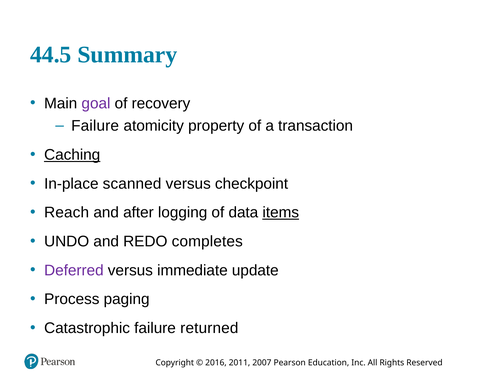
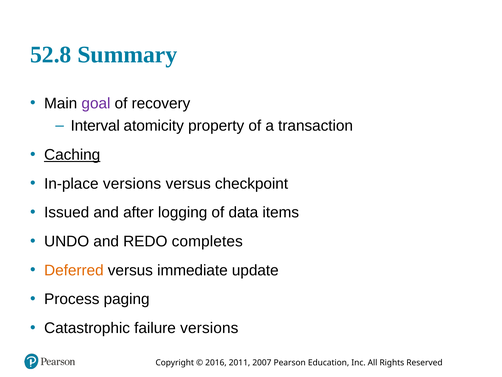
44.5: 44.5 -> 52.8 (51, 54)
Failure: Failure -> Interval (95, 126)
In-place scanned: scanned -> versions (132, 183)
Reach: Reach -> Issued (67, 212)
items underline: present -> none (281, 212)
Deferred colour: purple -> orange (74, 270)
failure returned: returned -> versions (209, 328)
